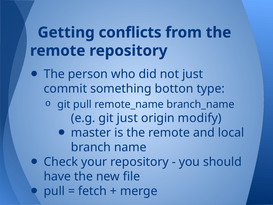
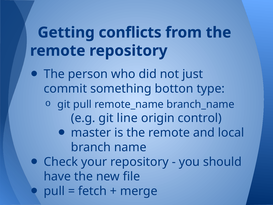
git just: just -> line (127, 118)
modify: modify -> control (200, 118)
